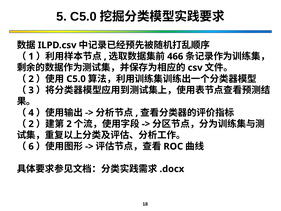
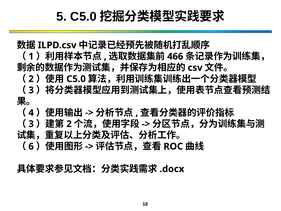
2: 2 -> 3 (31, 124)
